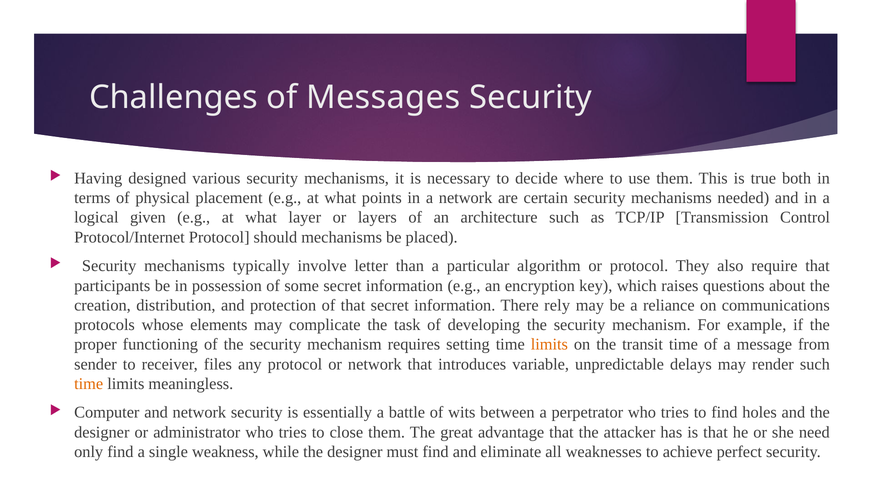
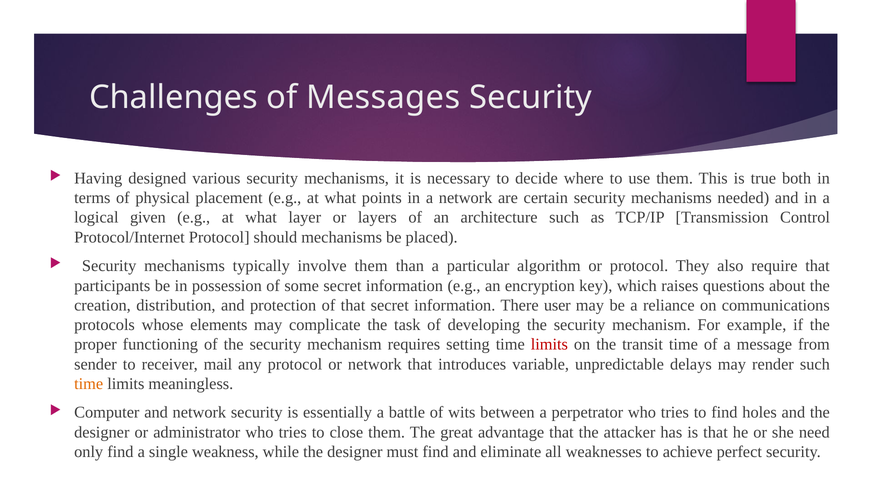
involve letter: letter -> them (371, 266)
rely: rely -> user (557, 305)
limits colour: orange -> red (549, 344)
files: files -> mail (218, 364)
